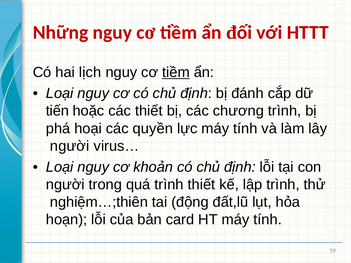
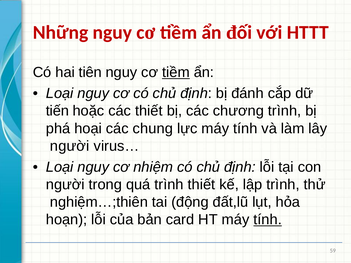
lịch: lịch -> tiên (90, 72)
quyền: quyền -> chung (153, 129)
khoản: khoản -> nhiệm (153, 167)
tính underline: none -> present (268, 220)
